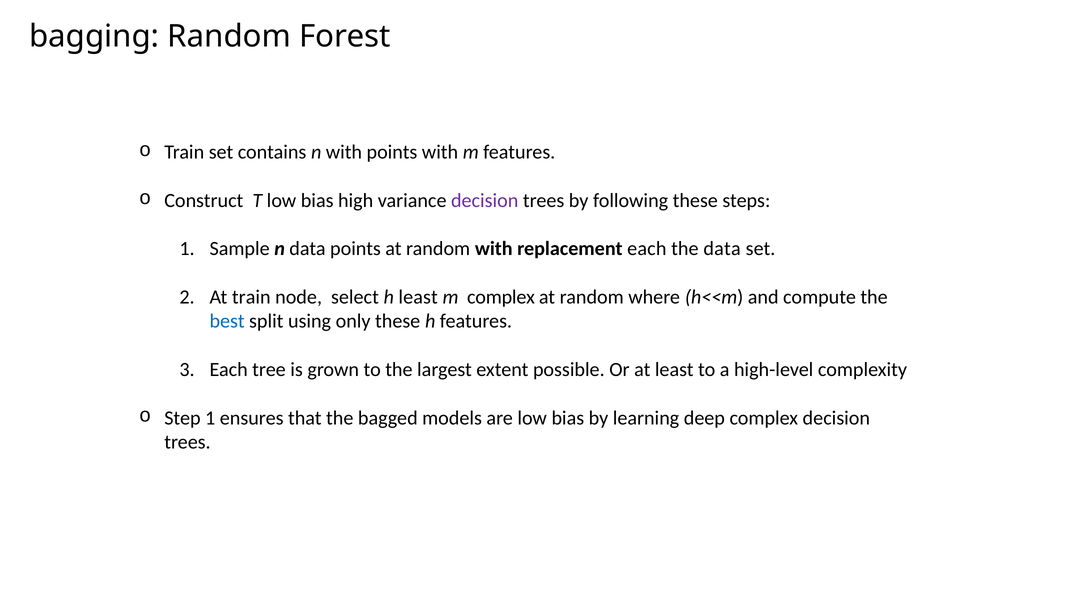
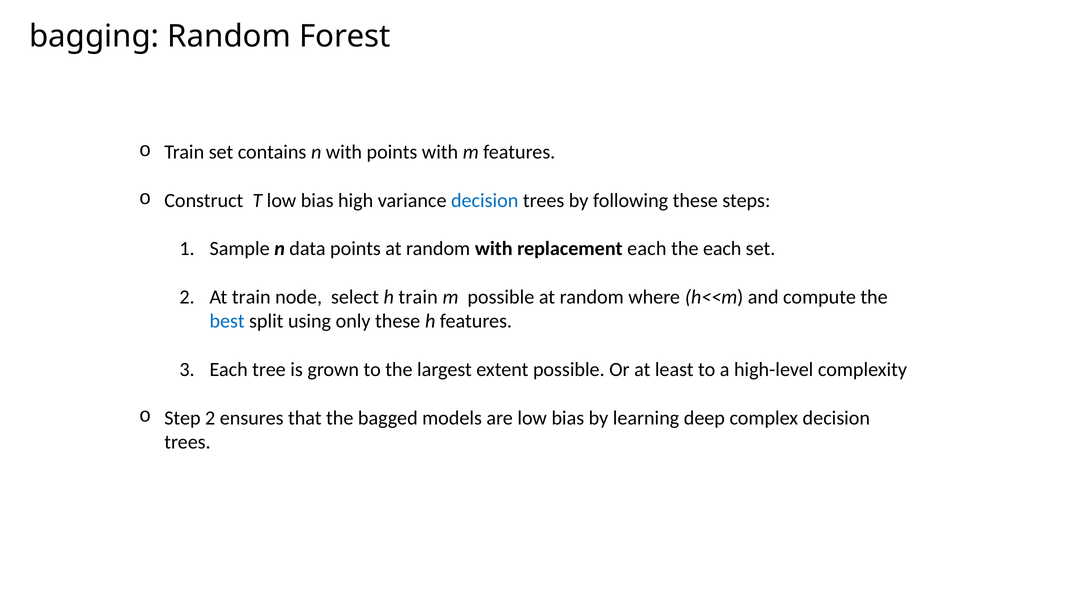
decision colour: purple -> blue (485, 200)
the data: data -> each (722, 249)
h least: least -> train (418, 297)
m complex: complex -> possible (501, 297)
Step 1: 1 -> 2 (210, 418)
